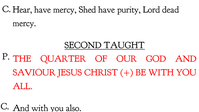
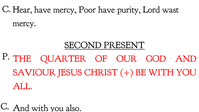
Shed: Shed -> Poor (87, 10)
dead: dead -> wast (171, 10)
TAUGHT: TAUGHT -> PRESENT (124, 45)
